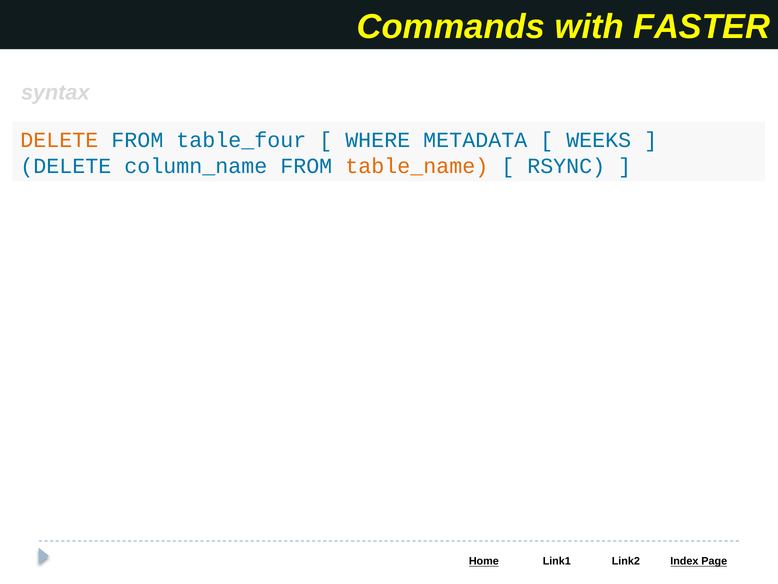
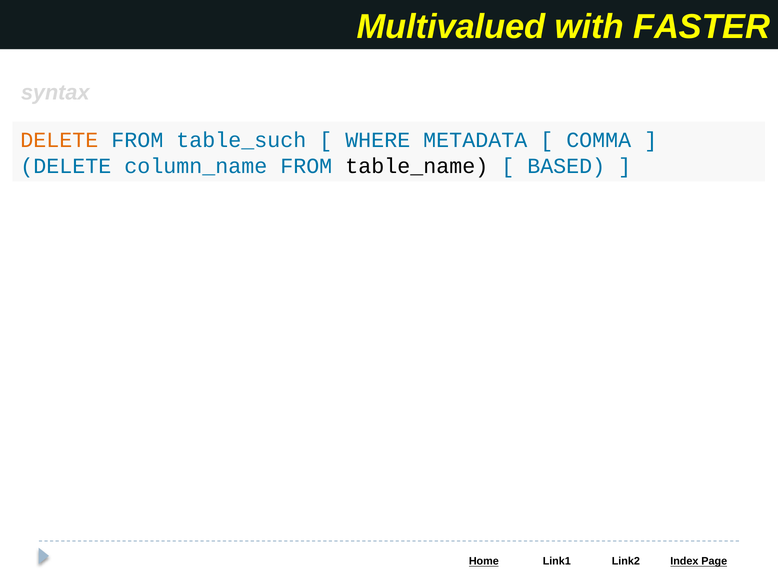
Commands: Commands -> Multivalued (451, 27)
table_four: table_four -> table_such (241, 140)
WEEKS: WEEKS -> COMMA (599, 140)
table_name colour: orange -> black (417, 166)
RSYNC: RSYNC -> BASED (566, 166)
